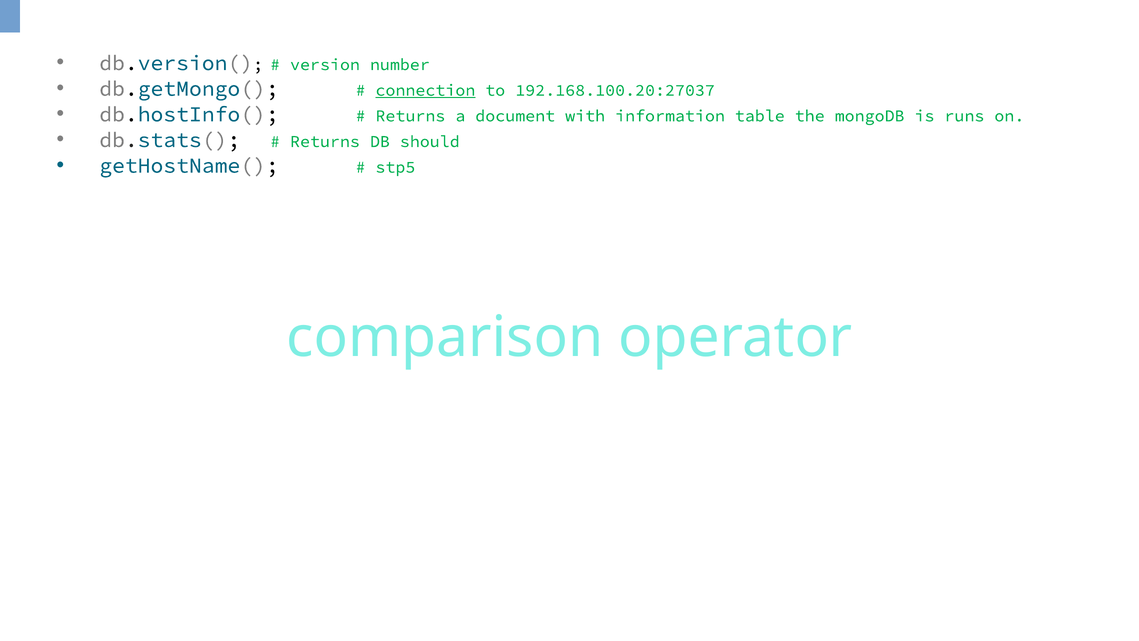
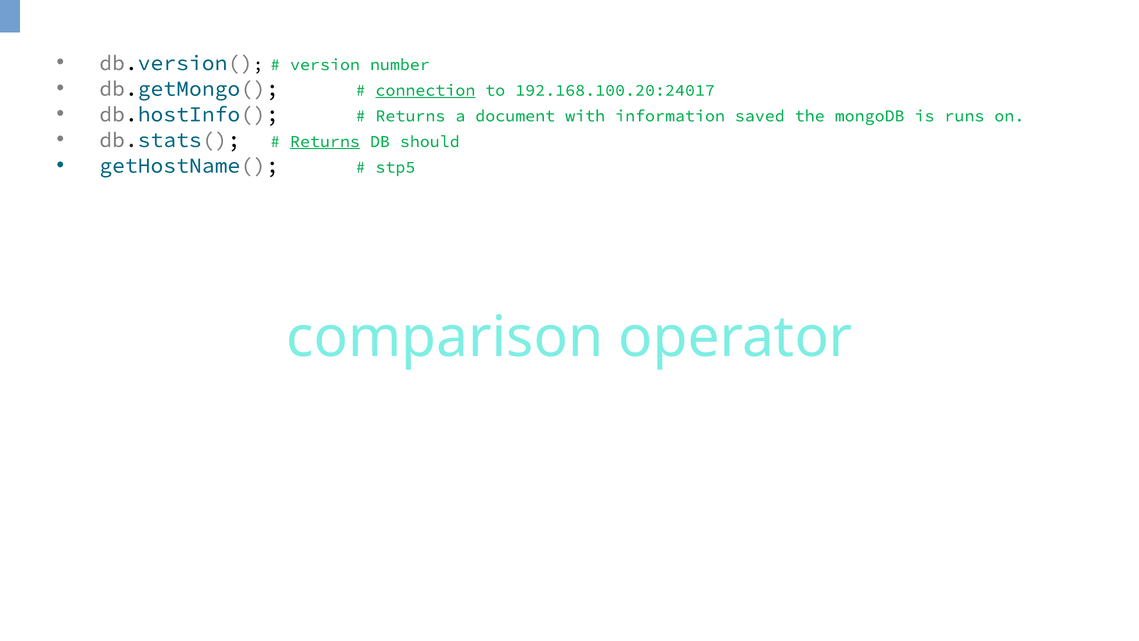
192.168.100.20:27037: 192.168.100.20:27037 -> 192.168.100.20:24017 (615, 90)
table: table -> saved (760, 116)
Returns underline: none -> present (325, 141)
